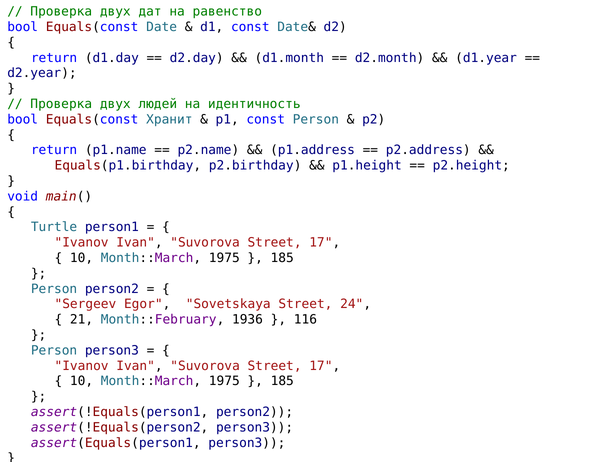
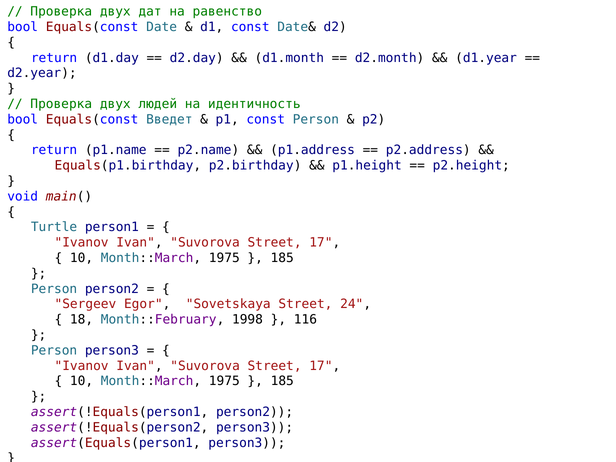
Хранит: Хранит -> Введет (169, 119)
21: 21 -> 18 (82, 320)
1936: 1936 -> 1998 (247, 320)
